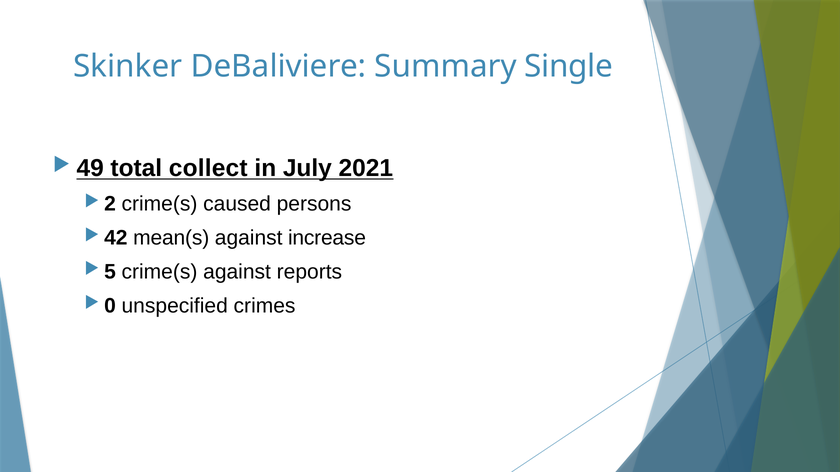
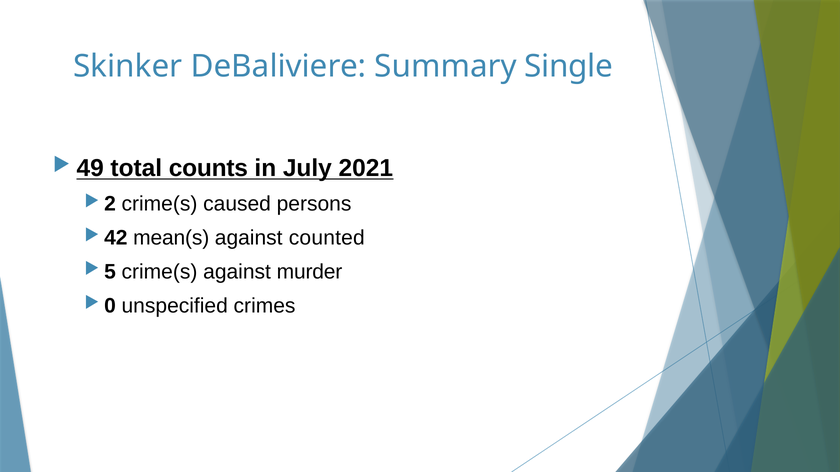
collect: collect -> counts (208, 168)
increase: increase -> counted (327, 238)
reports: reports -> murder (310, 272)
